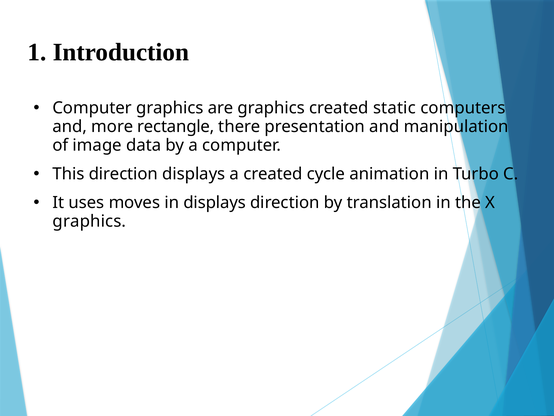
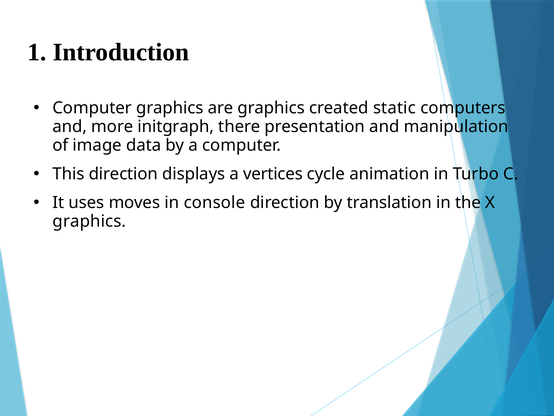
rectangle: rectangle -> initgraph (176, 126)
a created: created -> vertices (273, 174)
in displays: displays -> console (214, 202)
